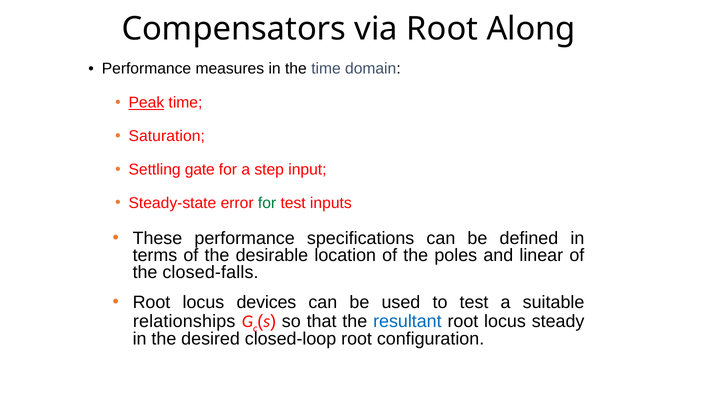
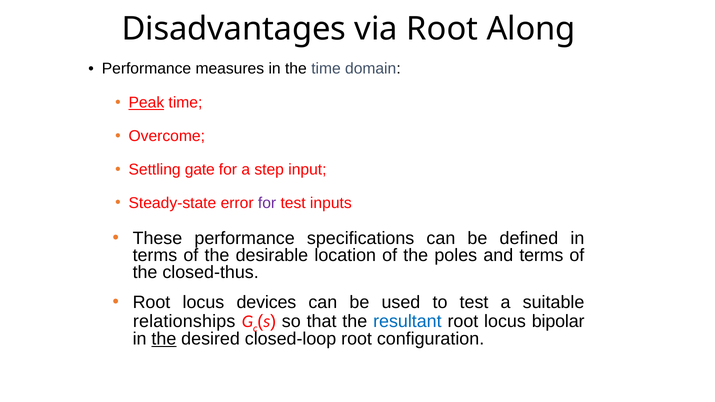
Compensators: Compensators -> Disadvantages (234, 29)
Saturation: Saturation -> Overcome (167, 136)
for colour: green -> purple (267, 203)
and linear: linear -> terms (541, 256)
closed-falls: closed-falls -> closed-thus (211, 273)
steady: steady -> bipolar (558, 321)
the underline: none -> present (164, 339)
